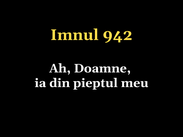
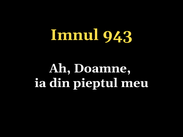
942: 942 -> 943 (118, 35)
